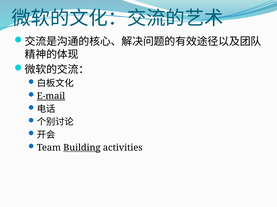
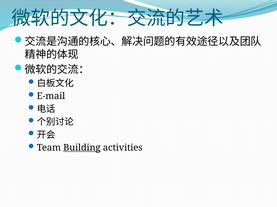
E-mail underline: present -> none (51, 96)
